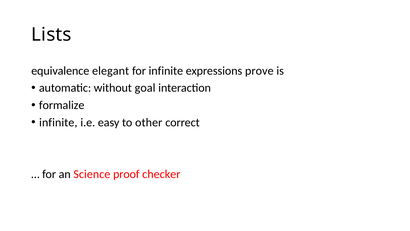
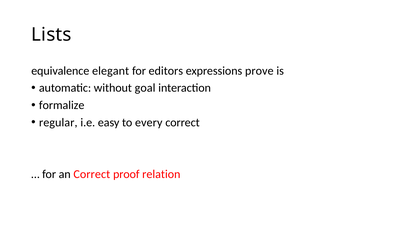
for infinite: infinite -> editors (166, 71)
infinite: infinite -> regular (58, 122)
other: other -> every (149, 122)
an Science: Science -> Correct (92, 174)
checker: checker -> relation (161, 174)
